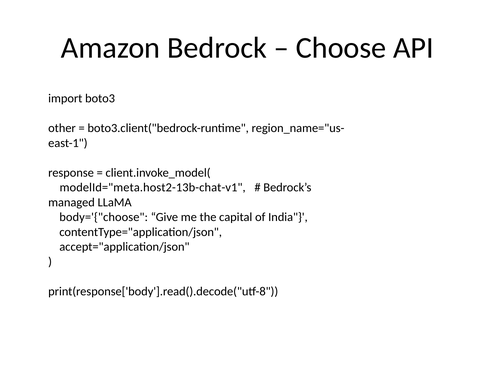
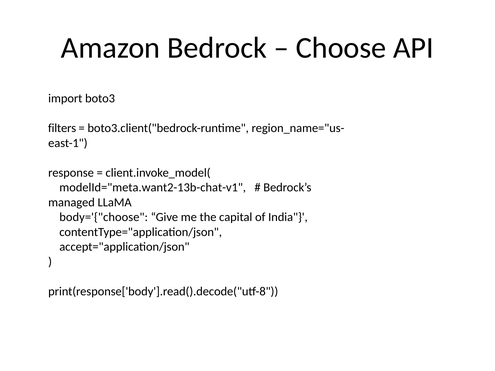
other: other -> filters (62, 128)
modelId="meta.host2-13b-chat-v1: modelId="meta.host2-13b-chat-v1 -> modelId="meta.want2-13b-chat-v1 (153, 188)
